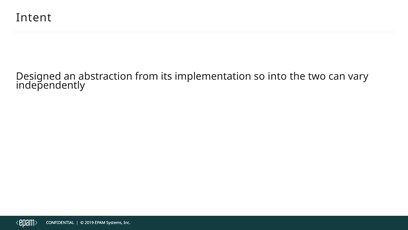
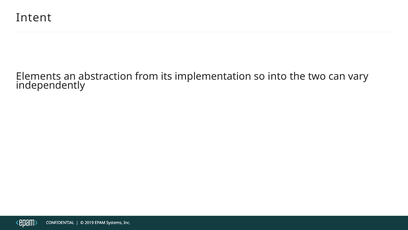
Designed: Designed -> Elements (38, 76)
